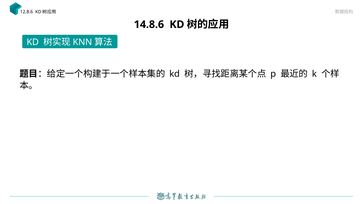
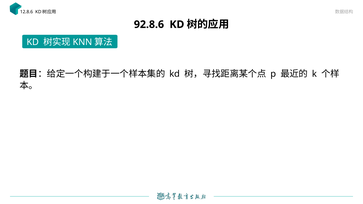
14.8.6: 14.8.6 -> 92.8.6 (149, 24)
